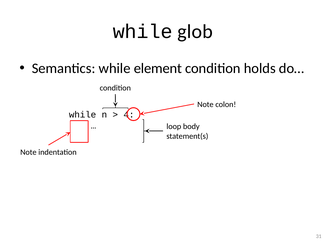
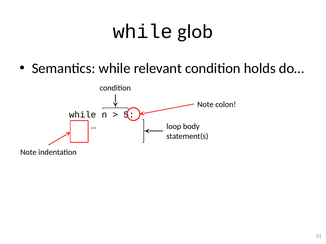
element: element -> relevant (158, 68)
4: 4 -> 5 (129, 115)
